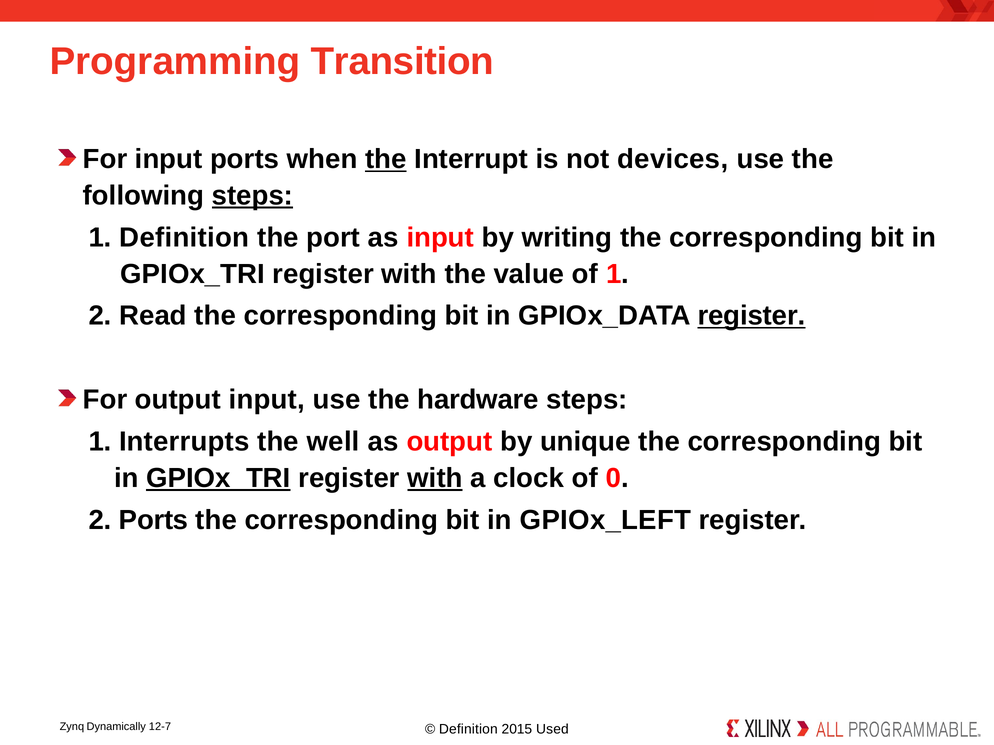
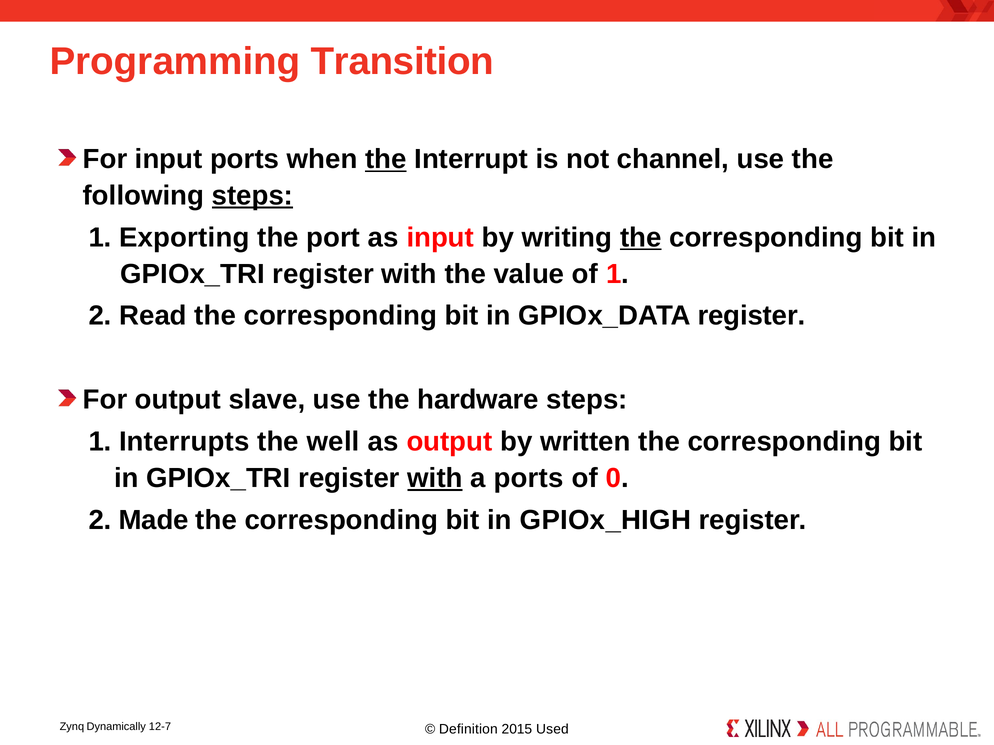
devices: devices -> channel (673, 159)
1 Definition: Definition -> Exporting (184, 238)
the underline: none -> present (641, 238)
register underline: present -> none (752, 316)
output input: input -> slave (267, 400)
unique: unique -> written (585, 442)
GPIOx_TRI underline: present -> none (218, 478)
a clock: clock -> ports (529, 478)
2 Ports: Ports -> Made (154, 520)
GPIOx_LEFT: GPIOx_LEFT -> GPIOx_HIGH (606, 520)
